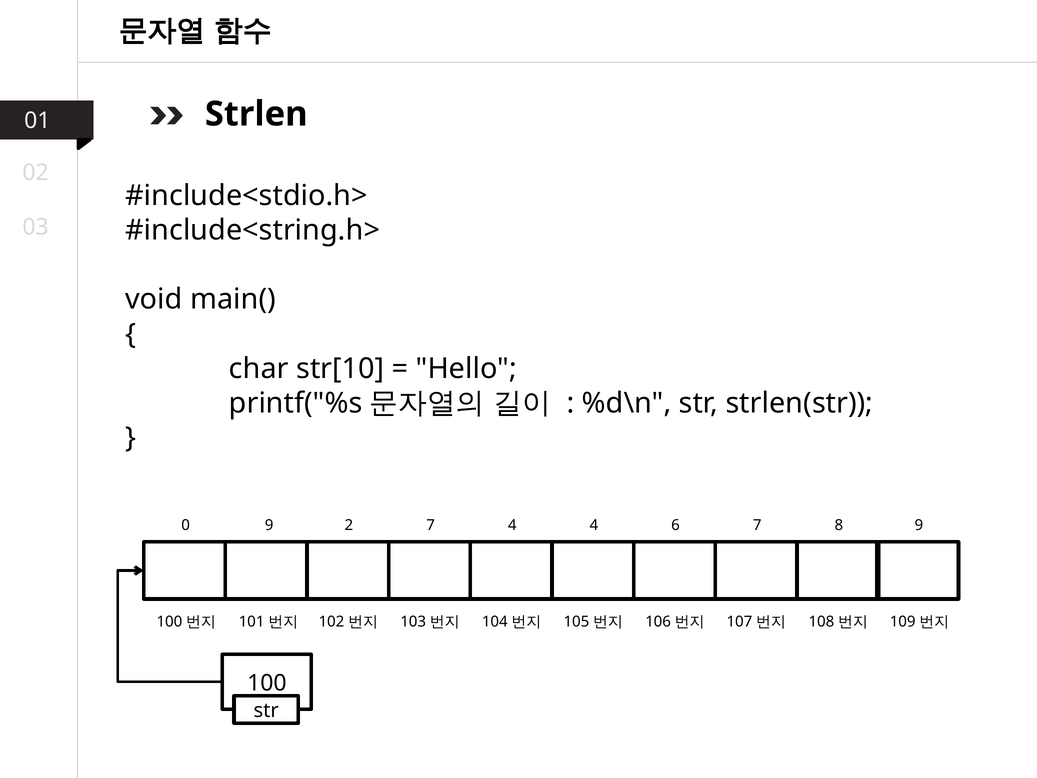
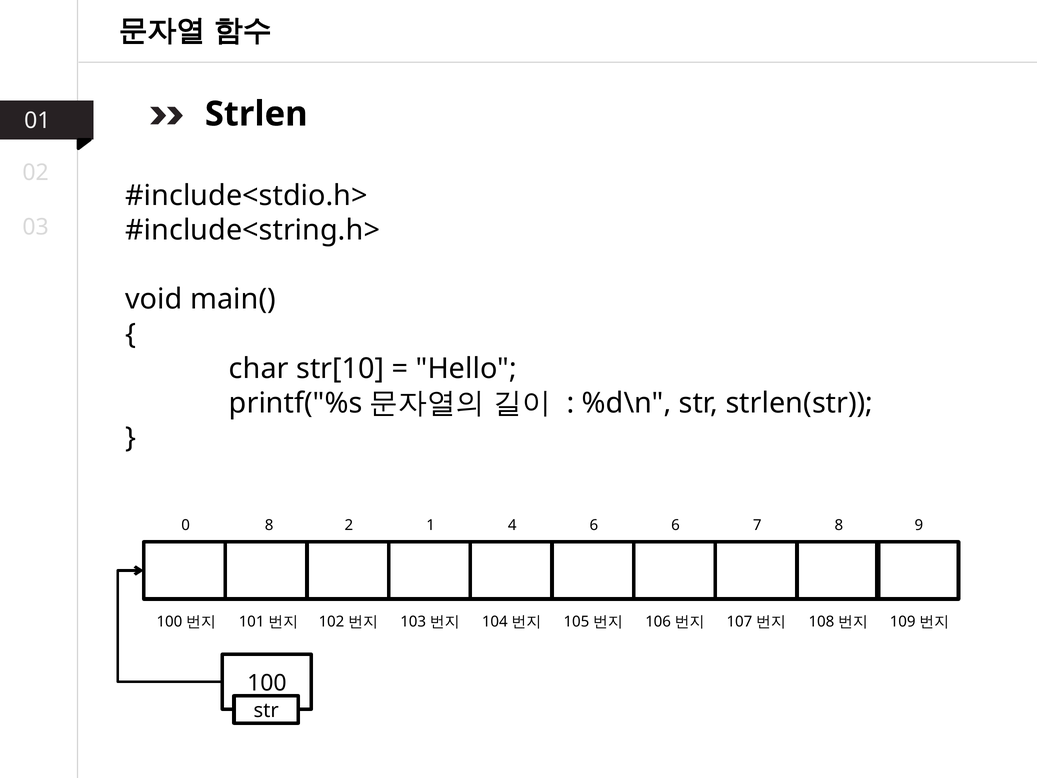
0 9: 9 -> 8 (269, 525)
2 7: 7 -> 1 (431, 525)
4 4: 4 -> 6 (594, 525)
